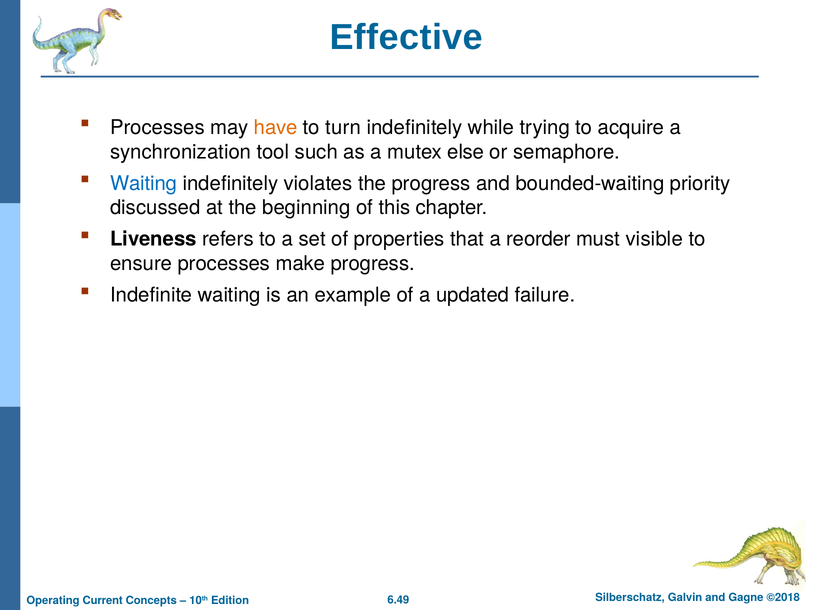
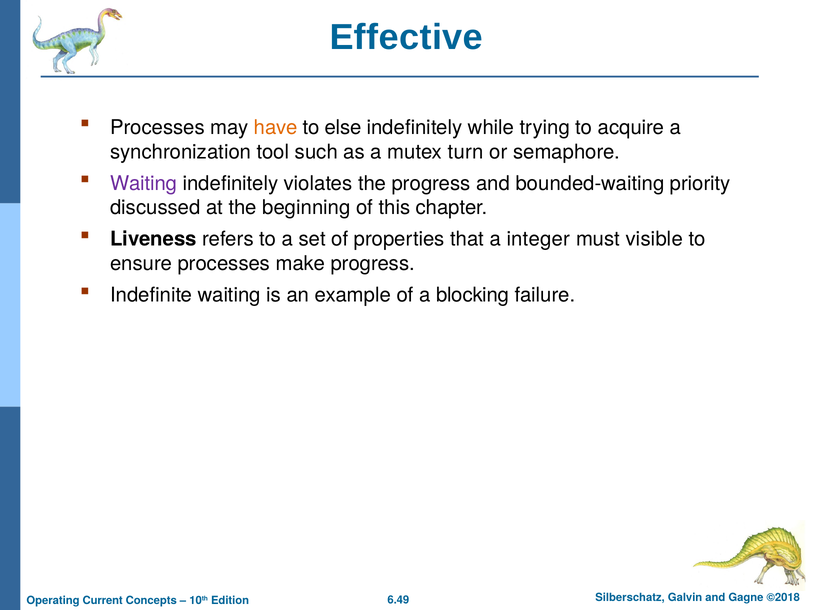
turn: turn -> else (343, 127)
else: else -> turn (466, 152)
Waiting colour: blue -> purple (144, 183)
reorder: reorder -> integer (538, 239)
updated: updated -> blocking (473, 295)
